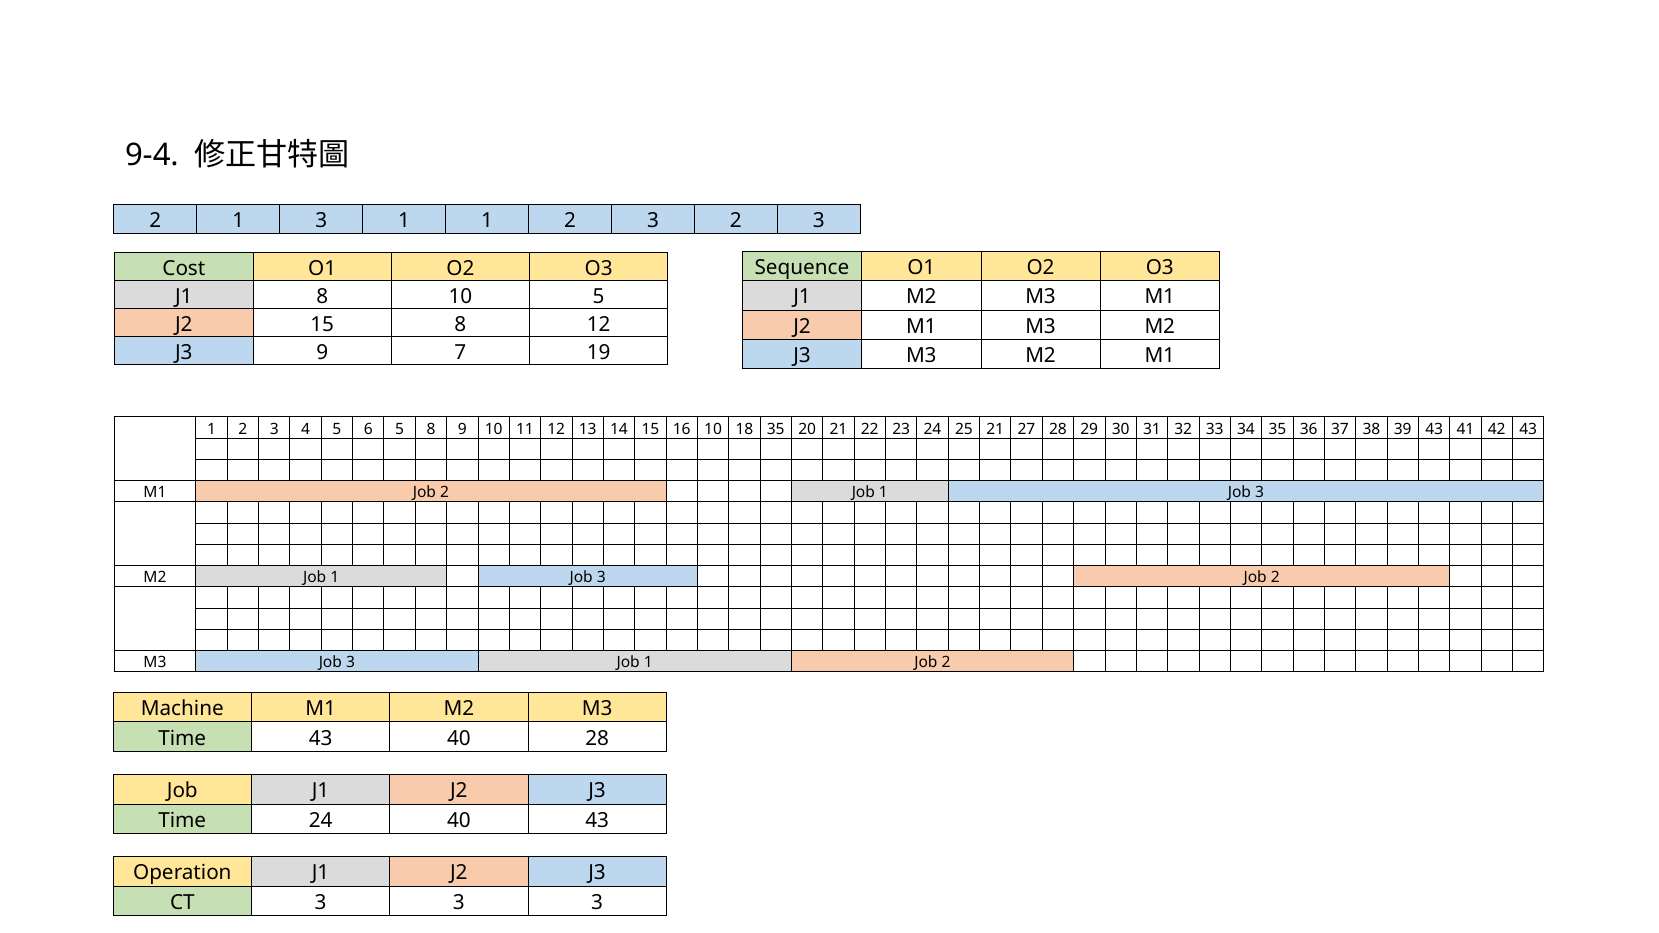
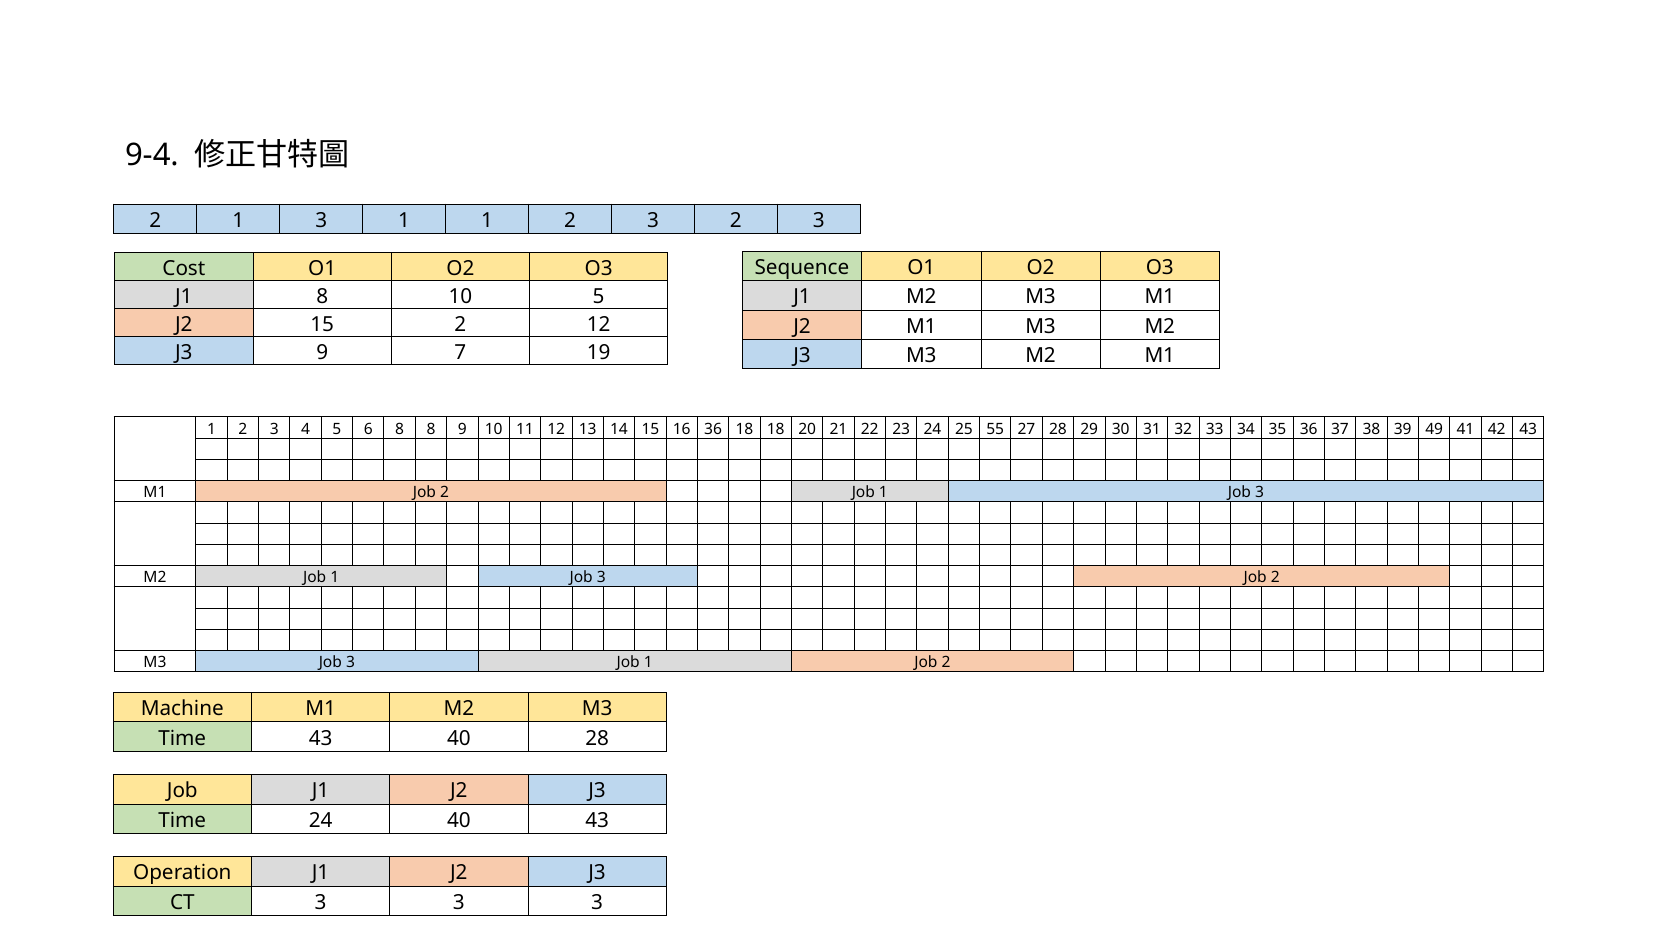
15 8: 8 -> 2 (460, 325)
6 5: 5 -> 8 (400, 429)
16 10: 10 -> 36 (713, 429)
18 35: 35 -> 18 (776, 429)
25 21: 21 -> 55 (995, 429)
39 43: 43 -> 49 (1434, 429)
